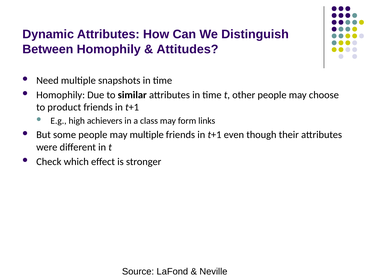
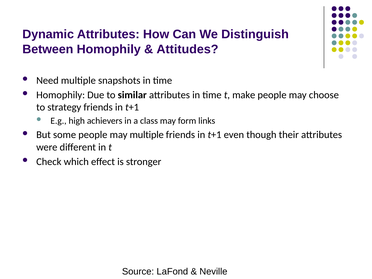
other: other -> make (244, 95)
product: product -> strategy (64, 107)
